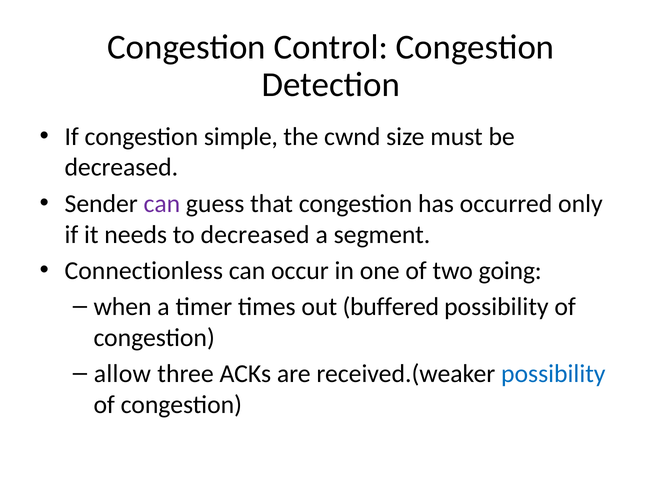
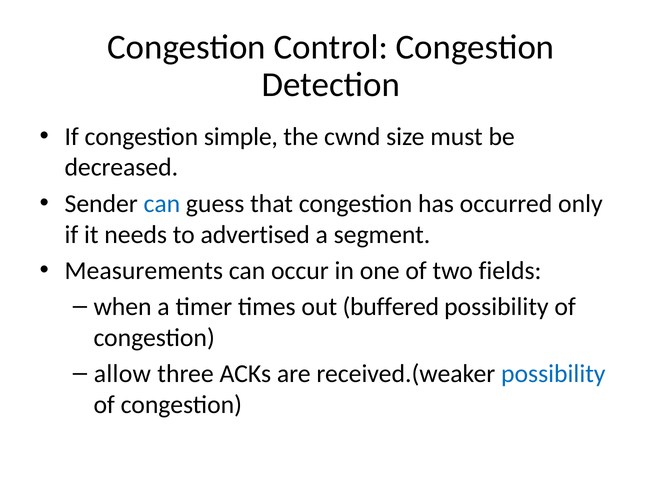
can colour: purple -> blue (162, 203)
to decreased: decreased -> advertised (255, 234)
Connectionless: Connectionless -> Measurements (144, 270)
going: going -> fields (510, 270)
